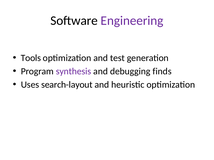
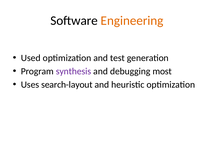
Engineering colour: purple -> orange (132, 21)
Tools: Tools -> Used (31, 58)
finds: finds -> most (162, 72)
